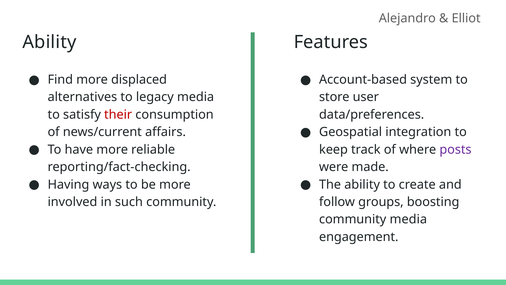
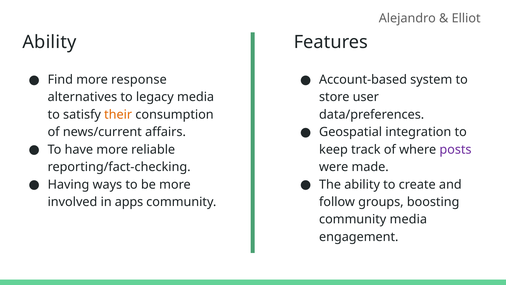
displaced: displaced -> response (139, 80)
their colour: red -> orange (118, 114)
such: such -> apps (129, 202)
